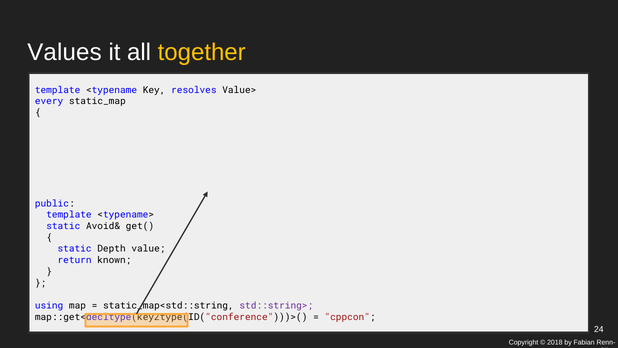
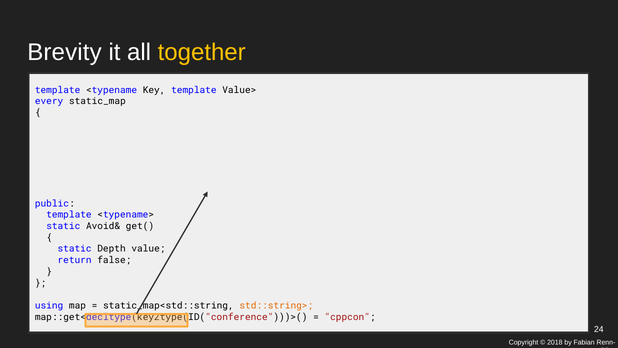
Values: Values -> Brevity (64, 52)
Key resolves: resolves -> template (194, 90)
known: known -> false (114, 260)
std::string> colour: purple -> orange (276, 305)
